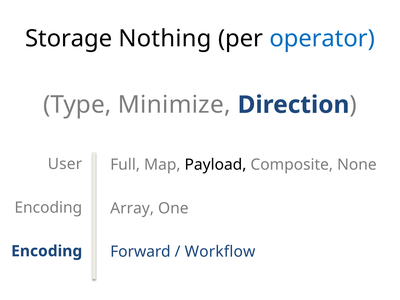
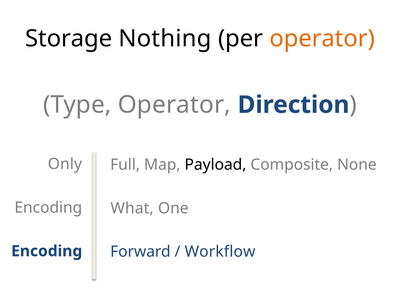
operator colour: blue -> orange (322, 39)
Type Minimize: Minimize -> Operator (174, 105)
User: User -> Only (65, 164)
Array: Array -> What (132, 208)
